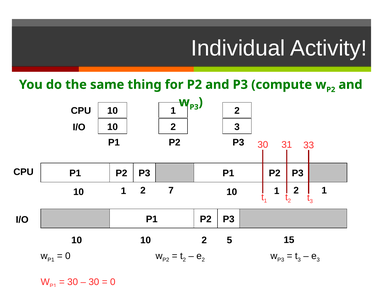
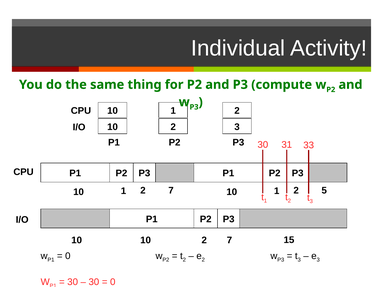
2 1: 1 -> 5 (324, 191)
2 5: 5 -> 7 (229, 240)
